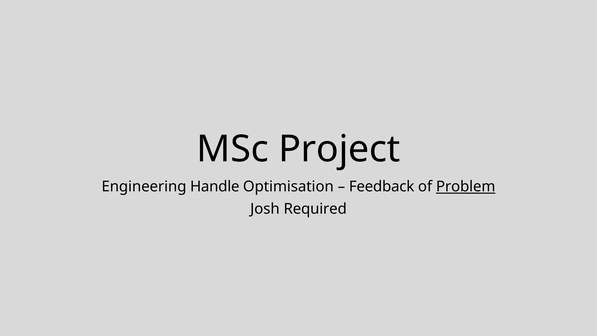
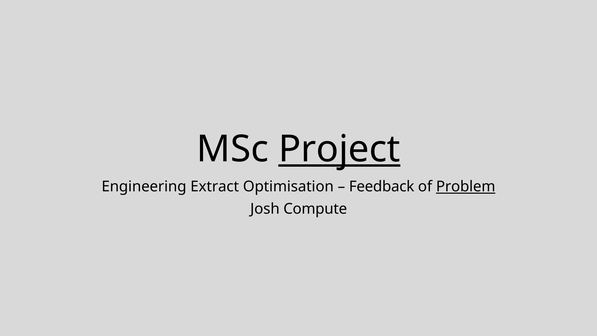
Project underline: none -> present (339, 149)
Handle: Handle -> Extract (215, 187)
Required: Required -> Compute (315, 209)
